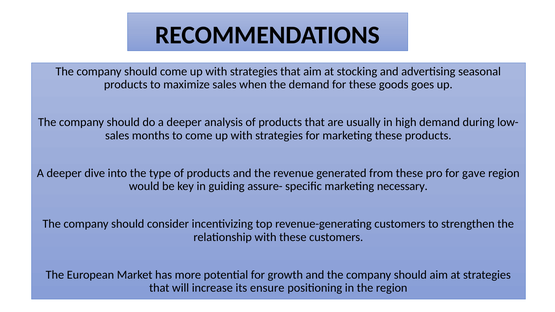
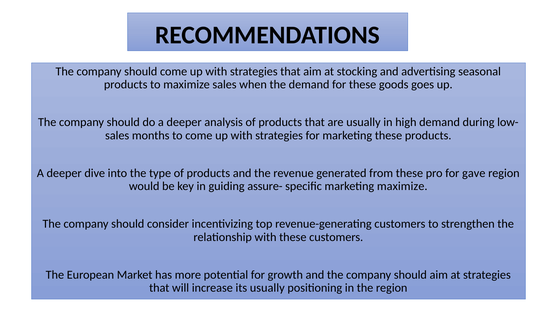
marketing necessary: necessary -> maximize (402, 186)
its ensure: ensure -> usually (267, 288)
